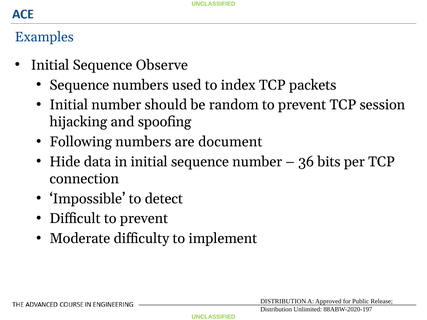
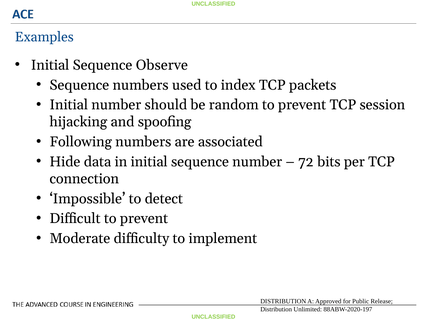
document: document -> associated (230, 142)
36: 36 -> 72 (306, 162)
